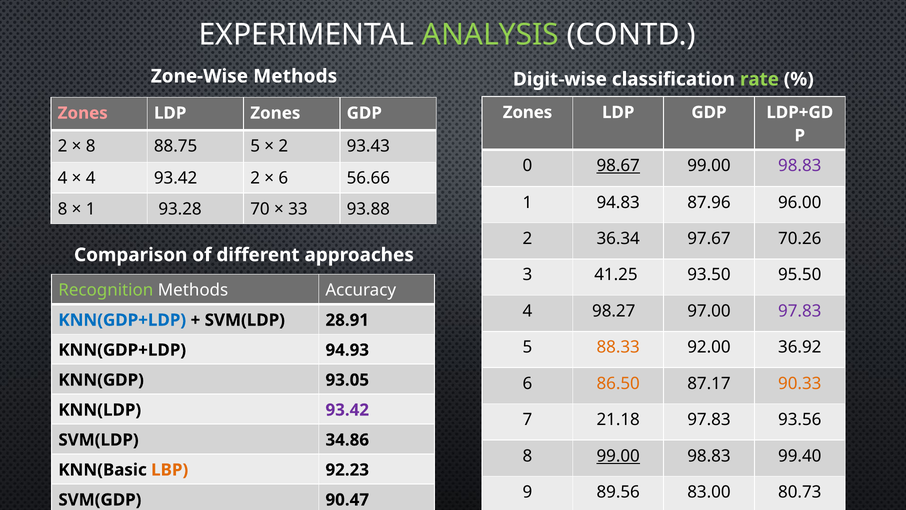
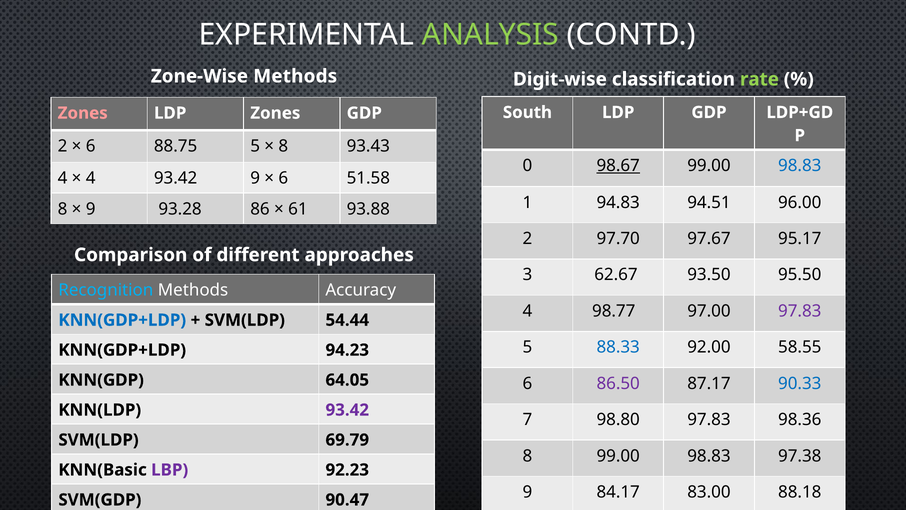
Zones: Zones -> South (527, 112)
8: 8 -> 6 (91, 146)
2: 2 -> 8 (283, 146)
98.83 colour: purple -> blue (800, 165)
93.42 2: 2 -> 9 (255, 178)
56.66: 56.66 -> 51.58 (368, 178)
87.96: 87.96 -> 94.51 (709, 202)
1: 1 -> 9 (91, 209)
70: 70 -> 86 (260, 209)
33: 33 -> 61 (298, 209)
36.34: 36.34 -> 97.70 (618, 238)
70.26: 70.26 -> 95.17 (800, 238)
41.25: 41.25 -> 62.67 (616, 275)
Recognition colour: light green -> light blue (106, 290)
98.27: 98.27 -> 98.77 (614, 311)
28.91: 28.91 -> 54.44 (347, 320)
88.33 colour: orange -> blue (618, 347)
36.92: 36.92 -> 58.55 (800, 347)
94.93: 94.93 -> 94.23 (347, 350)
93.05: 93.05 -> 64.05 (347, 380)
86.50 colour: orange -> purple (618, 383)
90.33 colour: orange -> blue (800, 383)
21.18: 21.18 -> 98.80 (618, 419)
93.56: 93.56 -> 98.36 (800, 419)
34.86: 34.86 -> 69.79 (347, 440)
99.00 underline: present -> none (618, 456)
99.40: 99.40 -> 97.38 (800, 456)
LBP colour: orange -> purple (170, 470)
89.56: 89.56 -> 84.17 (618, 492)
80.73: 80.73 -> 88.18 (800, 492)
